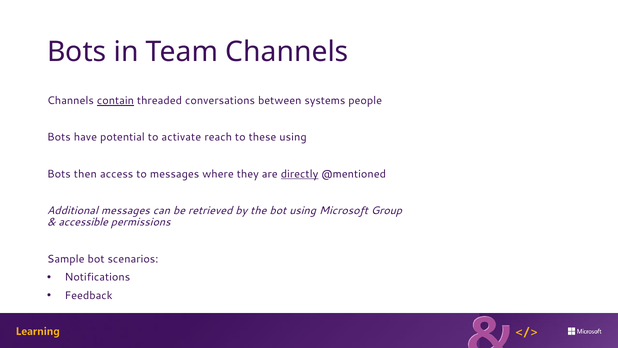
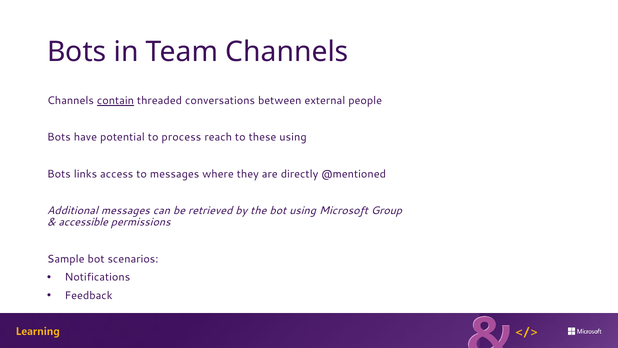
systems: systems -> external (325, 101)
activate: activate -> process (181, 137)
then: then -> links (85, 174)
directly underline: present -> none (300, 174)
